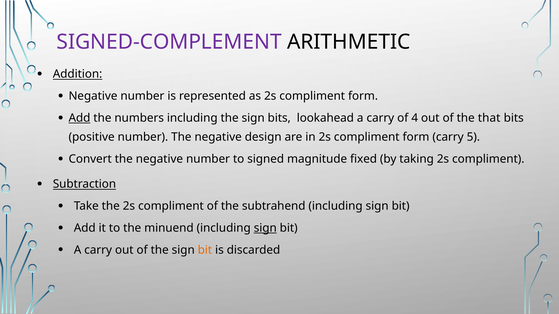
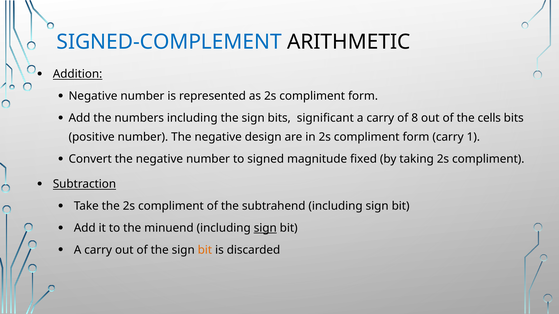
SIGNED-COMPLEMENT colour: purple -> blue (169, 42)
Add underline: present -> none (79, 118)
lookahead: lookahead -> significant (325, 118)
4: 4 -> 8 (415, 118)
that: that -> cells (489, 118)
5: 5 -> 1 (473, 137)
